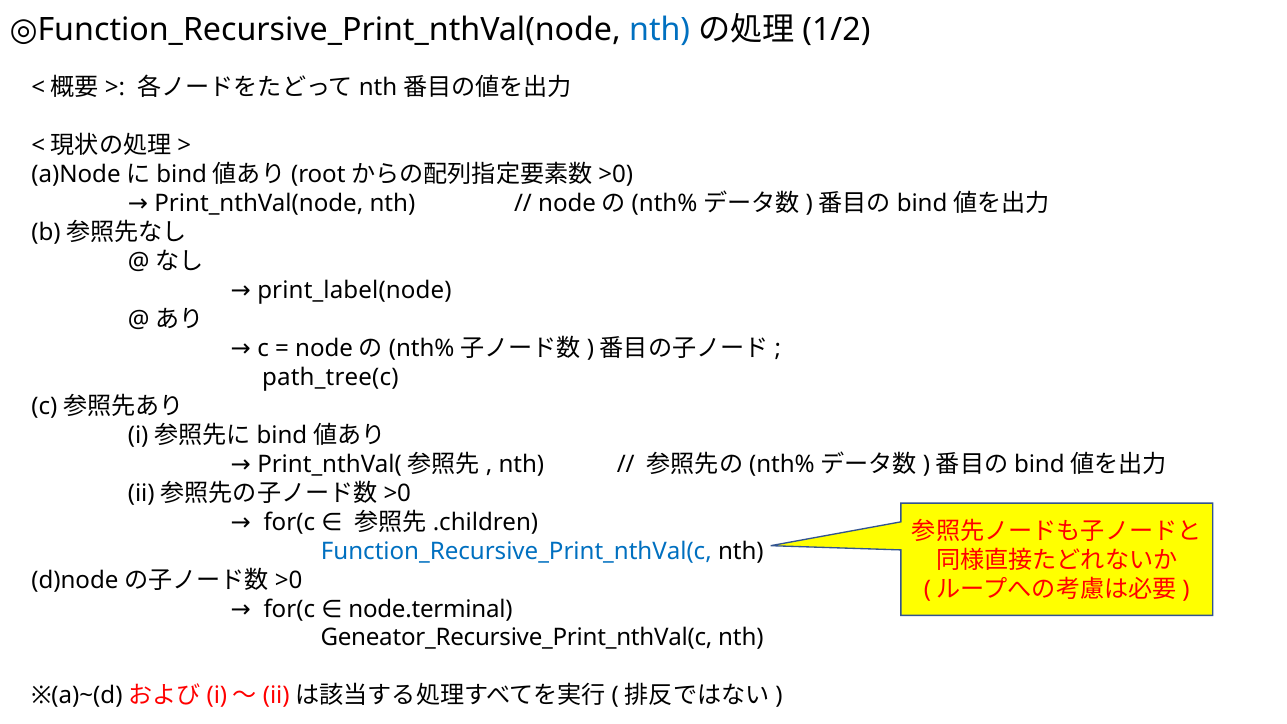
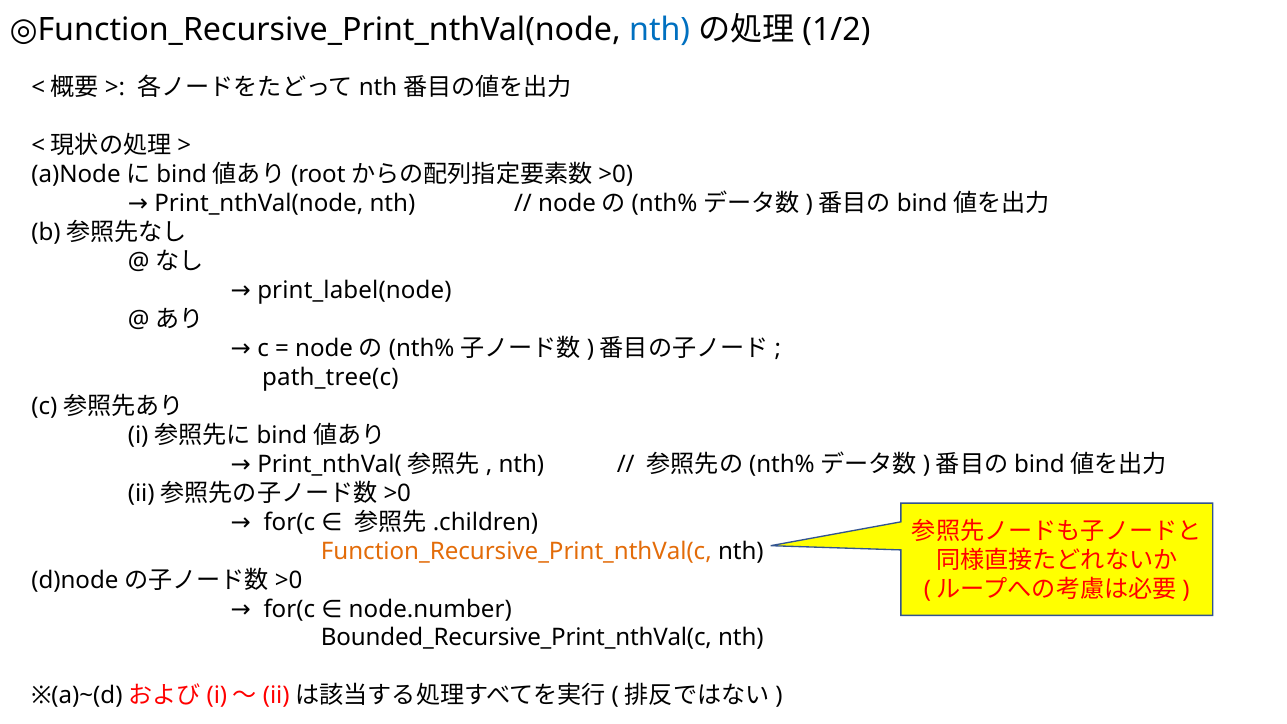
Function_Recursive_Print_nthVal(c colour: blue -> orange (516, 551)
node.terminal: node.terminal -> node.number (430, 609)
Geneator_Recursive_Print_nthVal(c: Geneator_Recursive_Print_nthVal(c -> Bounded_Recursive_Print_nthVal(c (516, 638)
